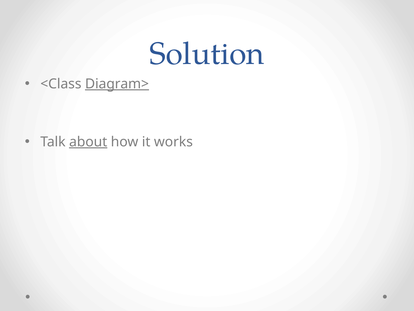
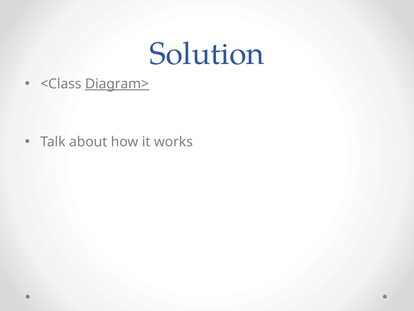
about underline: present -> none (88, 142)
